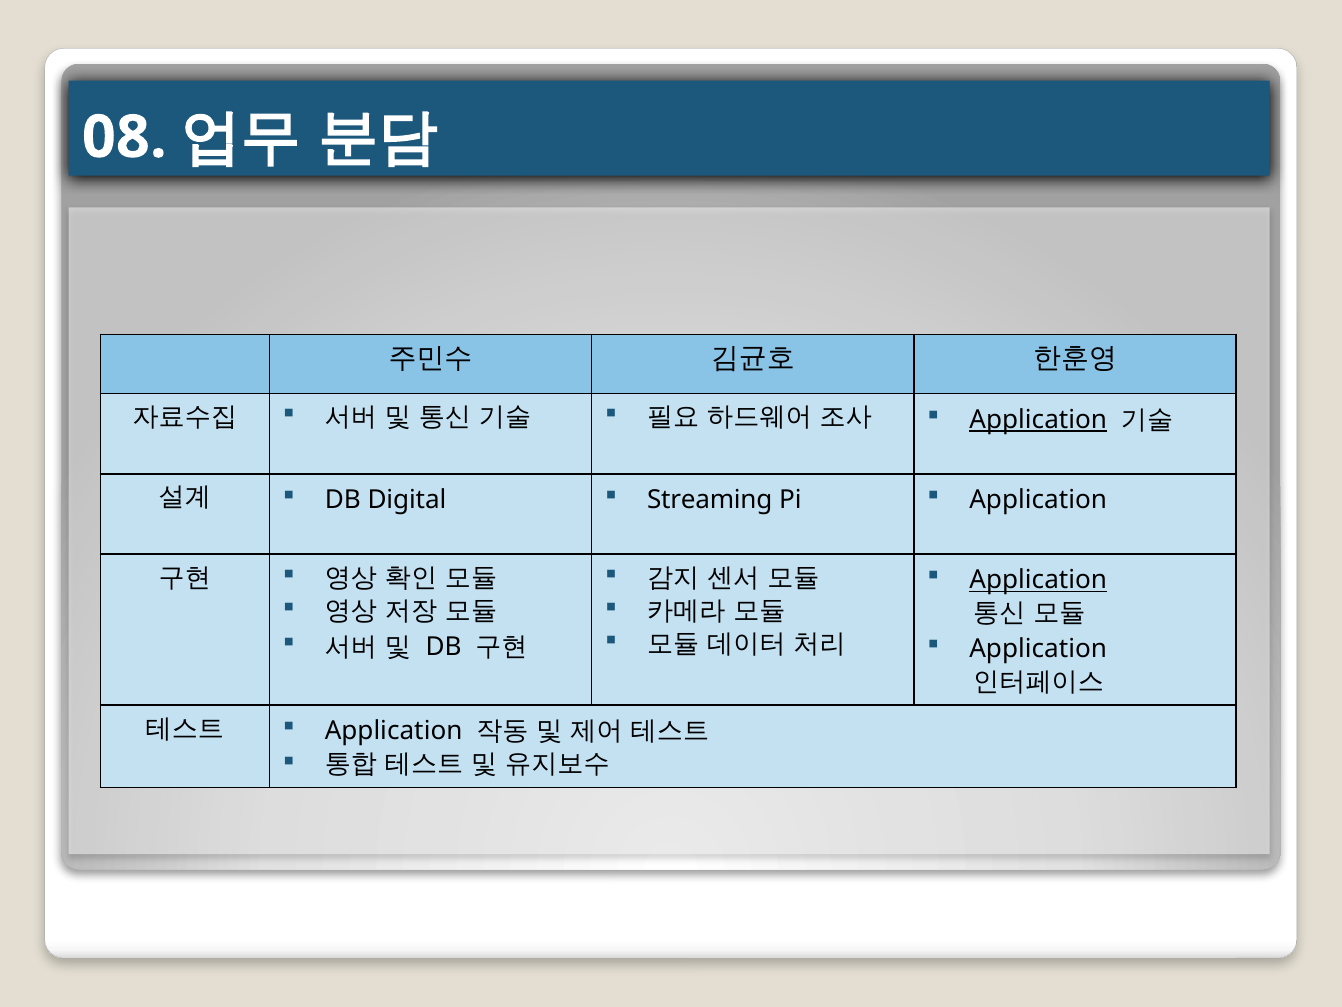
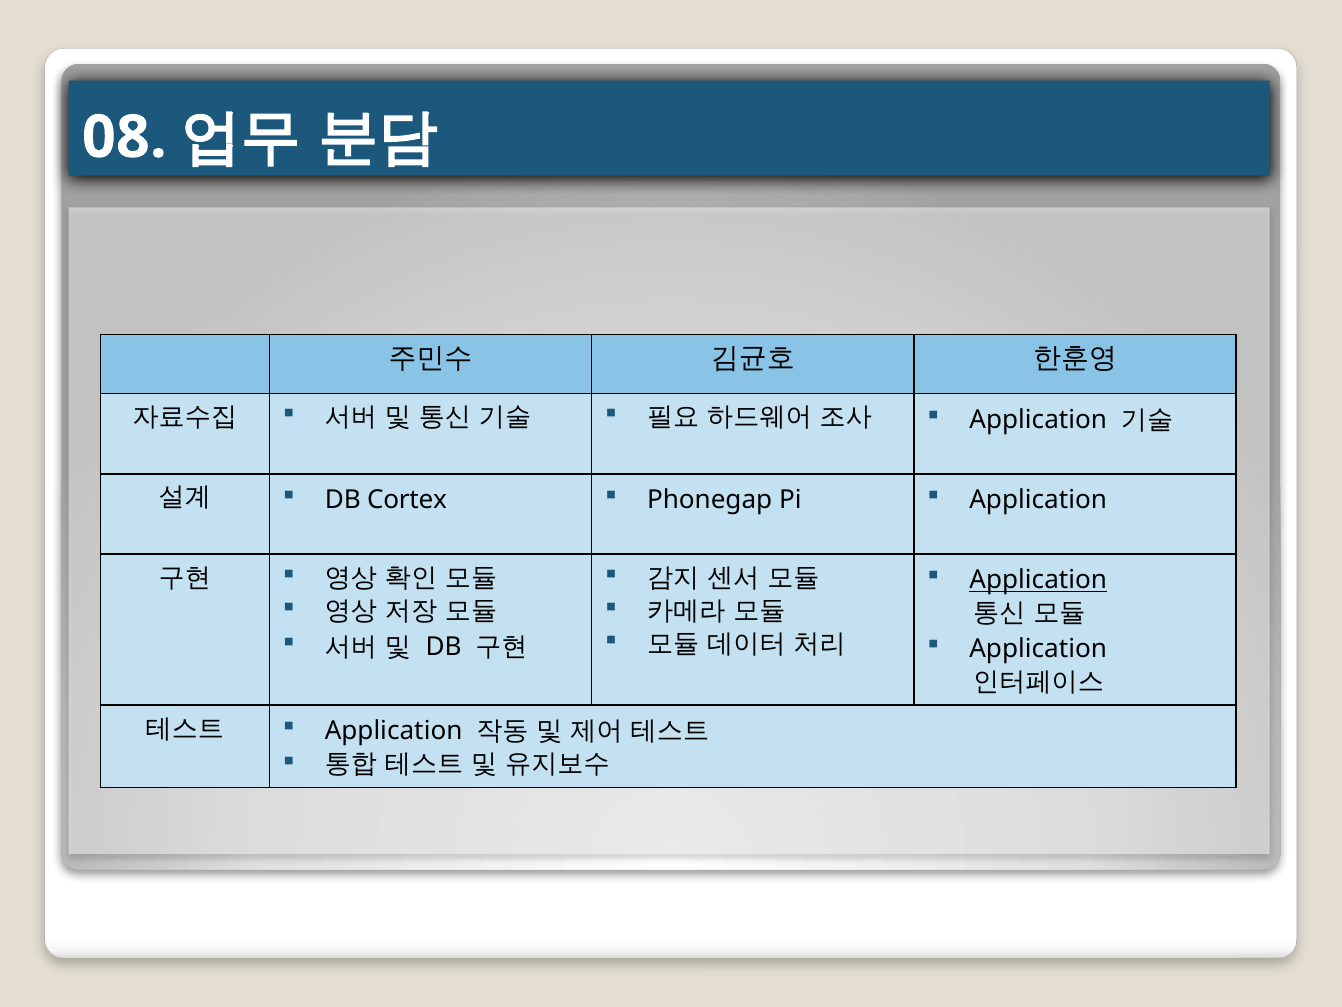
Application underline: present -> none (1038, 419)
Digital: Digital -> Cortex (407, 500)
Streaming: Streaming -> Phonegap (710, 500)
